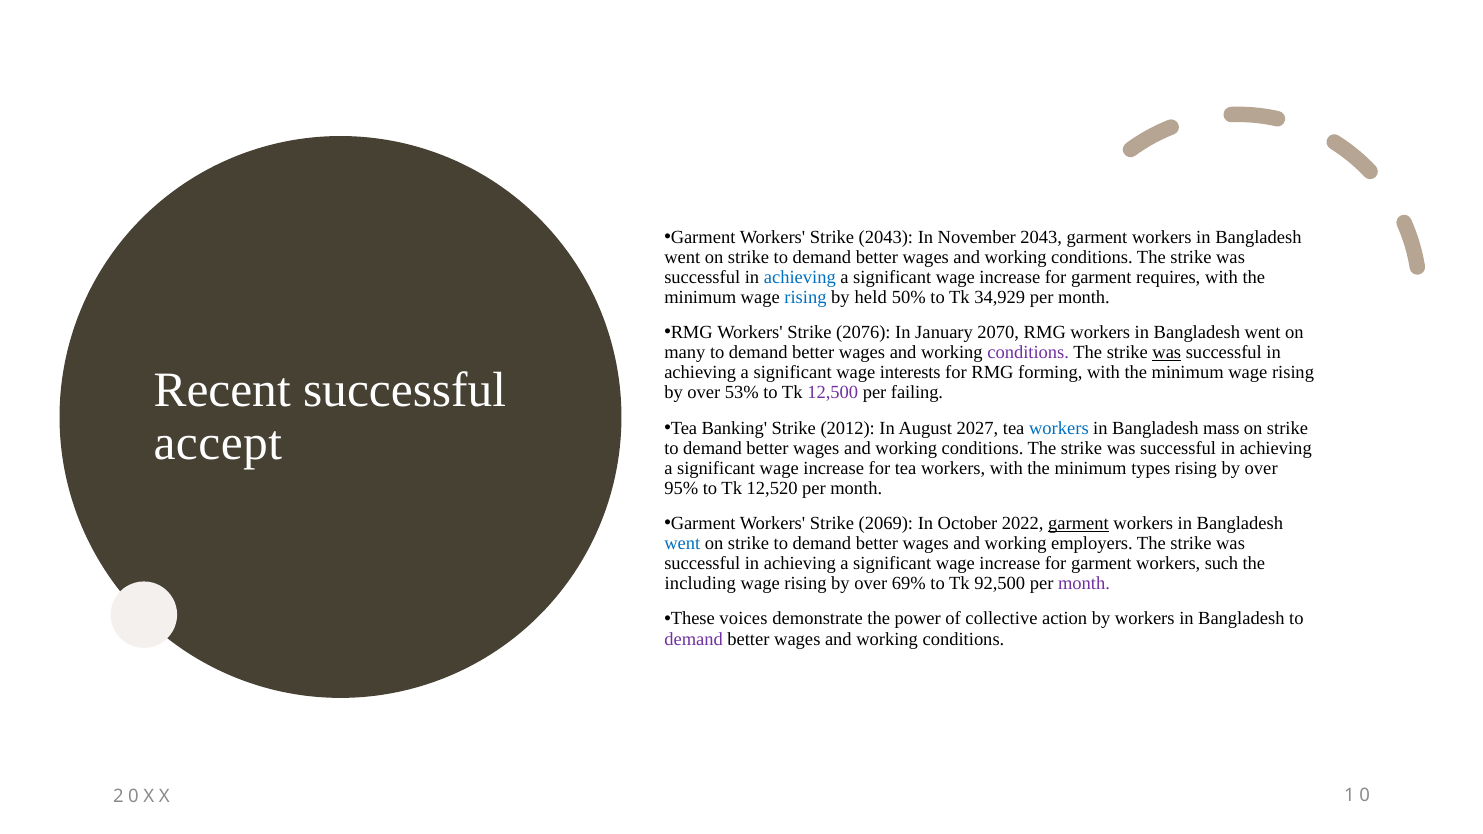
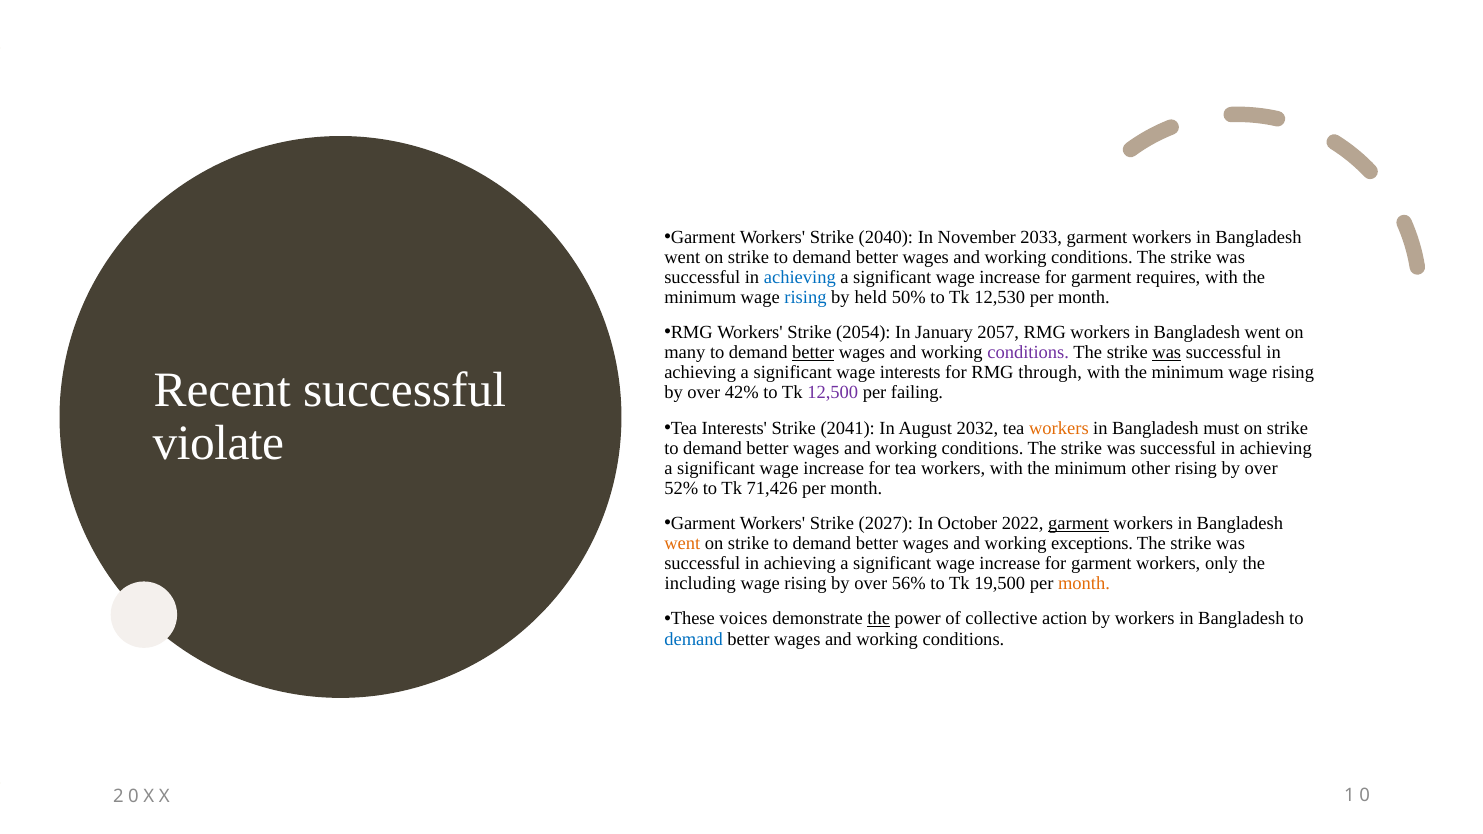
Strike 2043: 2043 -> 2040 (886, 237)
November 2043: 2043 -> 2033 (1041, 237)
34,929: 34,929 -> 12,530 (1000, 297)
2076: 2076 -> 2054 (863, 333)
2070: 2070 -> 2057 (998, 333)
better underline: none -> present (813, 353)
forming: forming -> through (1050, 373)
53%: 53% -> 42% (742, 393)
Tea Banking: Banking -> Interests (734, 428)
2012: 2012 -> 2041 (848, 428)
2027: 2027 -> 2032 (977, 428)
workers colour: blue -> orange (1059, 428)
mass: mass -> must (1221, 428)
accept: accept -> violate (218, 444)
types: types -> other (1151, 468)
95%: 95% -> 52% (681, 488)
12,520: 12,520 -> 71,426 (772, 488)
2069: 2069 -> 2027 (886, 524)
went colour: blue -> orange (682, 544)
employers: employers -> exceptions (1092, 544)
such: such -> only (1221, 564)
69%: 69% -> 56% (909, 584)
92,500: 92,500 -> 19,500 (1000, 584)
month colour: purple -> orange (1084, 584)
the underline: none -> present (879, 619)
demand colour: purple -> blue (694, 639)
